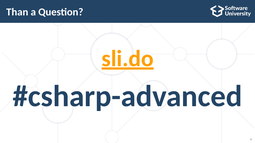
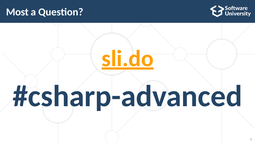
Than: Than -> Most (17, 12)
